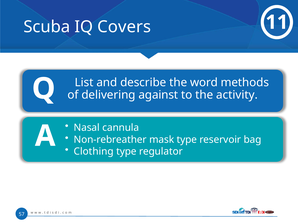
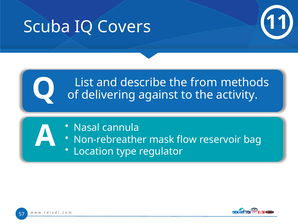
word: word -> from (204, 82)
mask type: type -> flow (187, 139)
Clothing: Clothing -> Location (94, 151)
